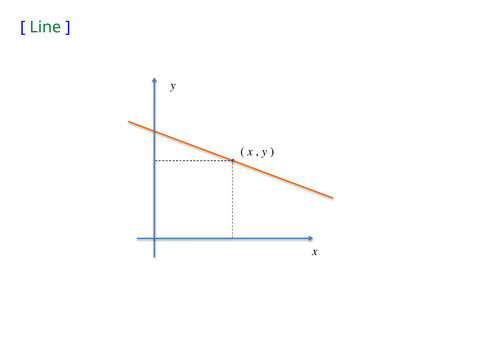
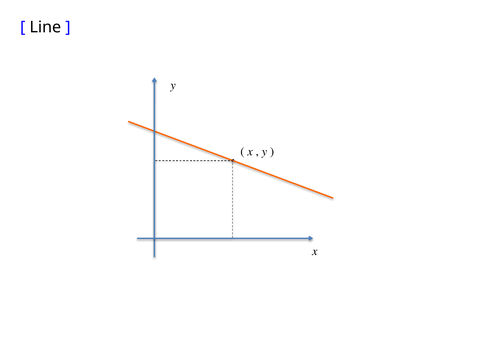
Line colour: green -> black (45, 27)
